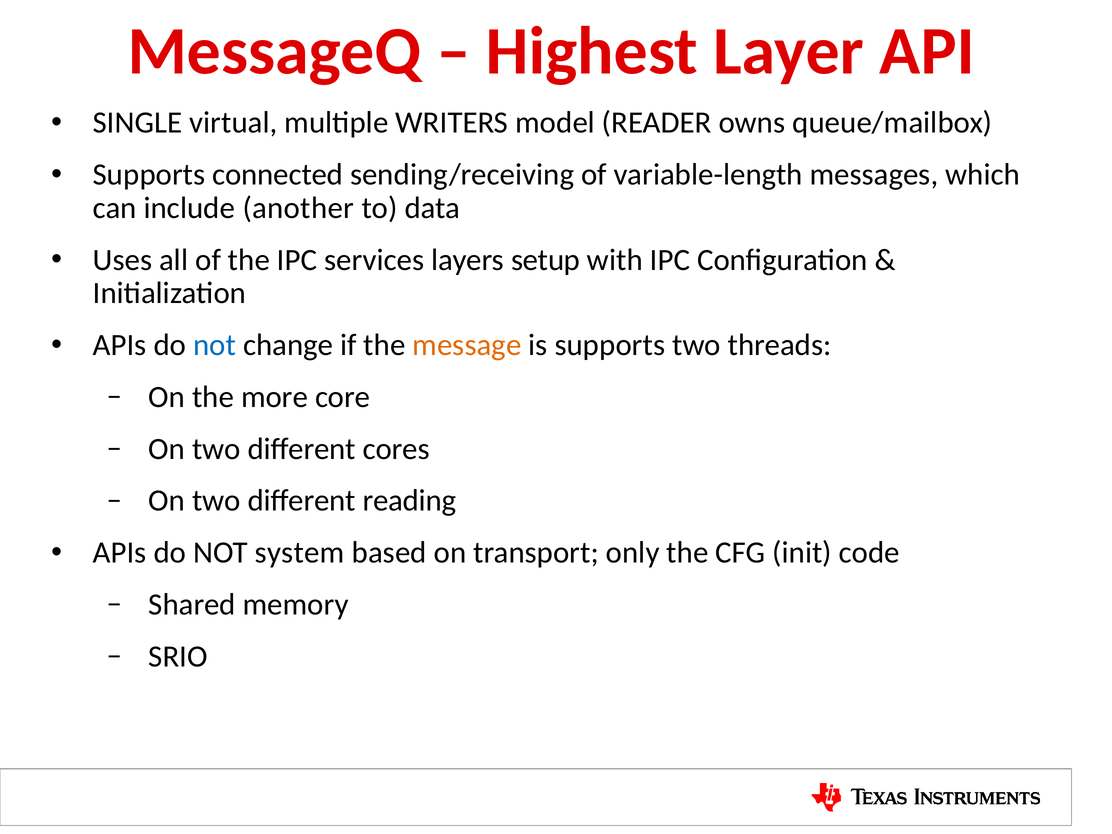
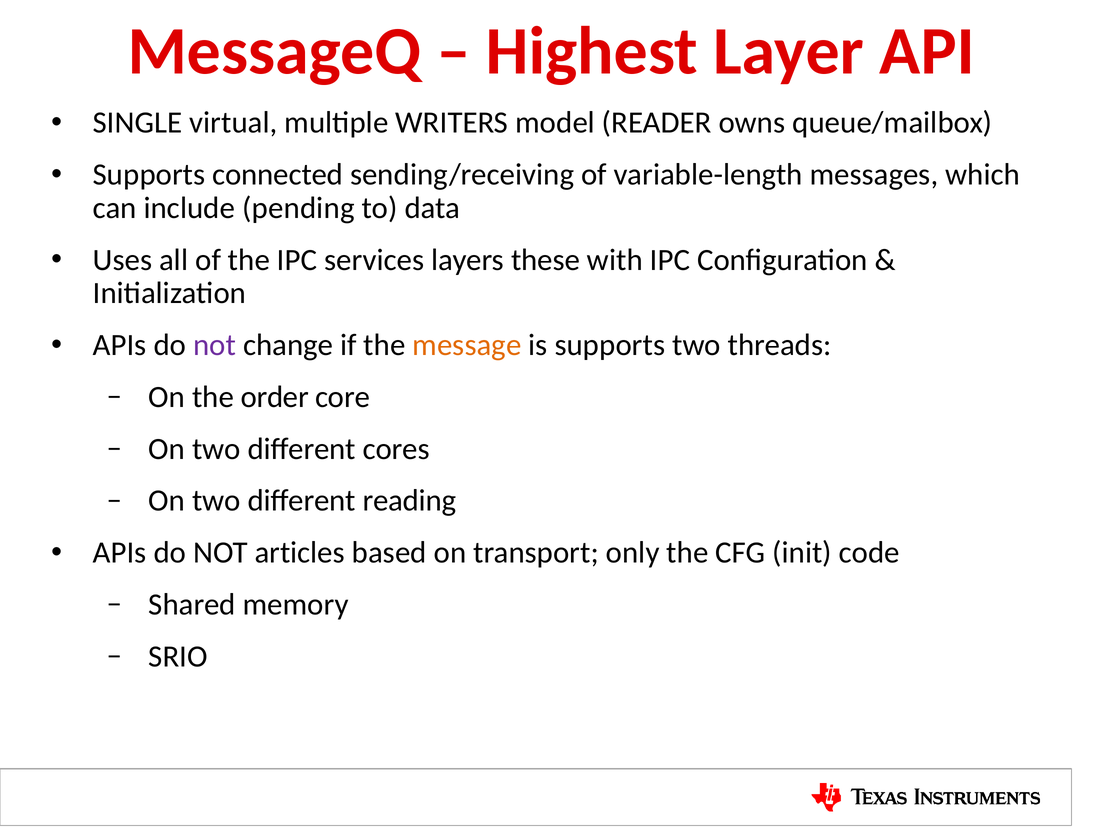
another: another -> pending (298, 208)
setup: setup -> these (546, 260)
not colour: blue -> purple (214, 345)
more: more -> order (275, 397)
system: system -> articles (300, 553)
